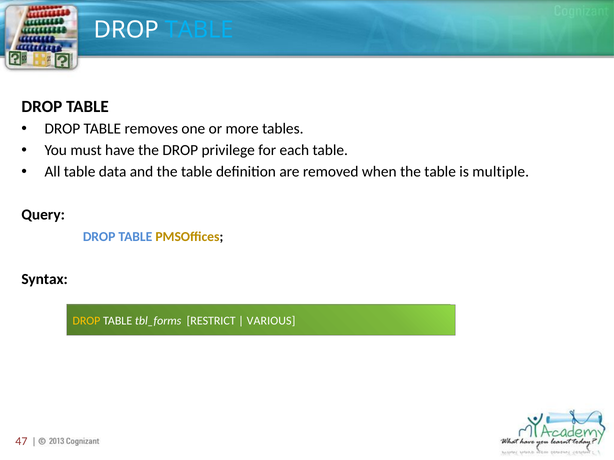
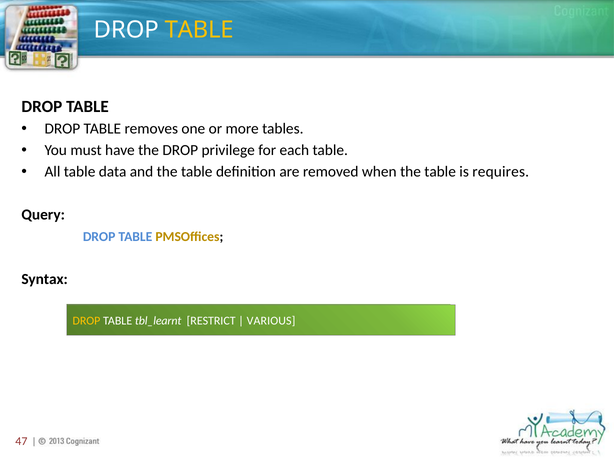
TABLE colour: light blue -> yellow (199, 30)
multiple: multiple -> requires (501, 172)
tbl_forms: tbl_forms -> tbl_learnt (158, 321)
